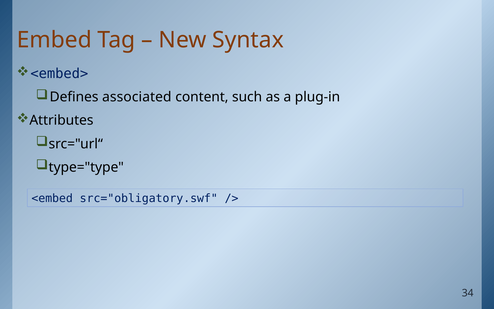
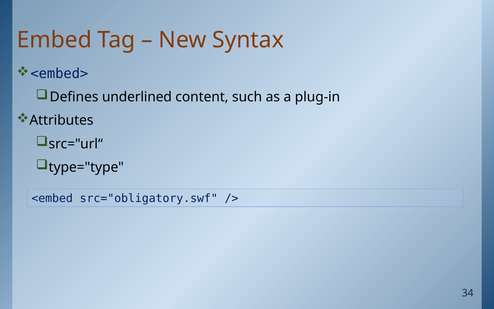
associated: associated -> underlined (137, 97)
